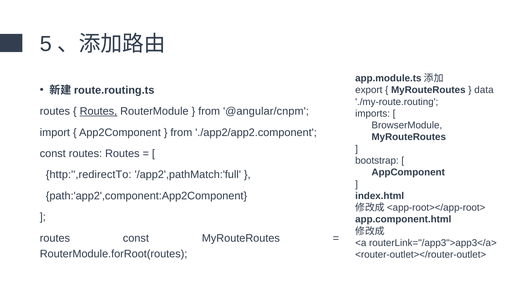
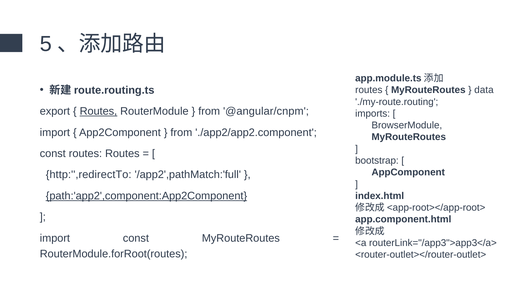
export: export -> routes (369, 90)
routes: routes -> export (55, 111)
path:'app2',component:App2Component underline: none -> present (146, 196)
routes: routes -> import (55, 238)
